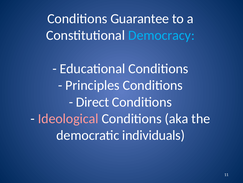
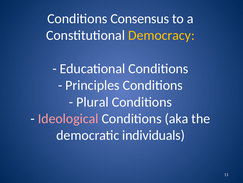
Guarantee: Guarantee -> Consensus (140, 19)
Democracy colour: light blue -> yellow (161, 35)
Direct: Direct -> Plural (92, 102)
